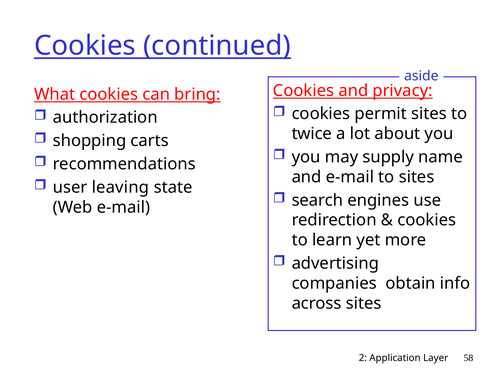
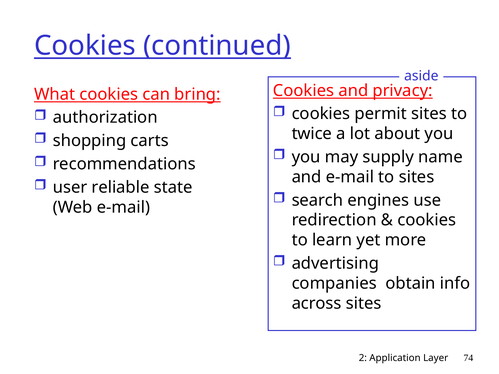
leaving: leaving -> reliable (121, 187)
58: 58 -> 74 (468, 358)
